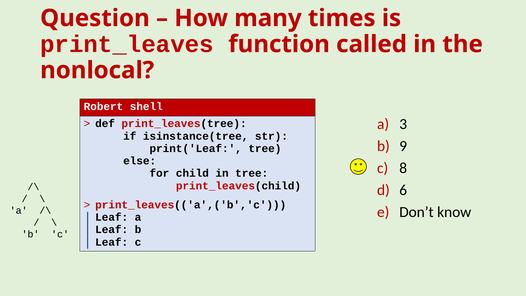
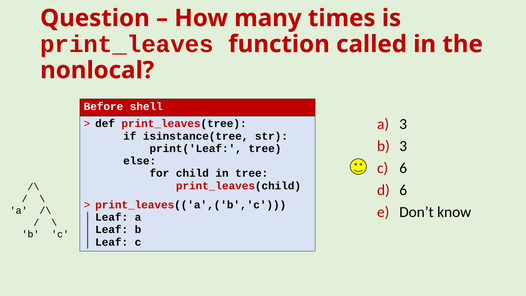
Robert: Robert -> Before (103, 107)
b 9: 9 -> 3 (403, 146)
c 8: 8 -> 6 (403, 168)
